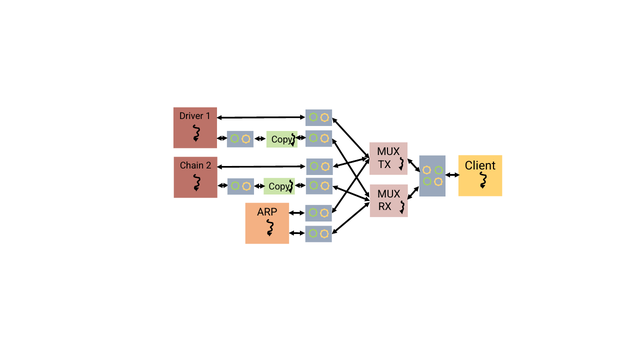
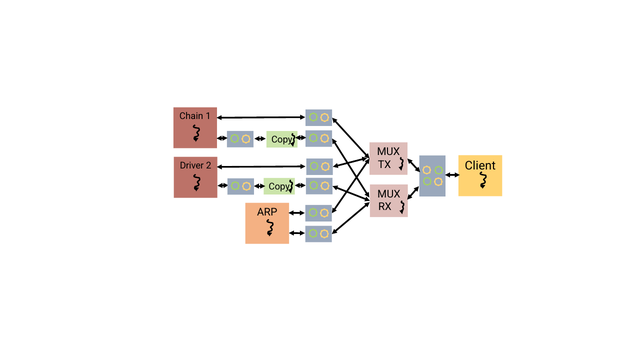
Driver: Driver -> Chain (191, 116)
Chain: Chain -> Driver (192, 165)
